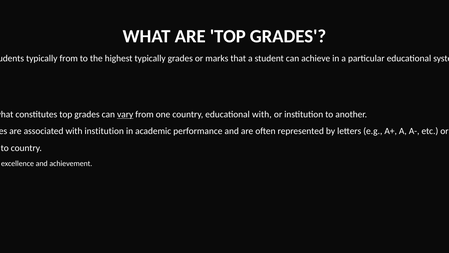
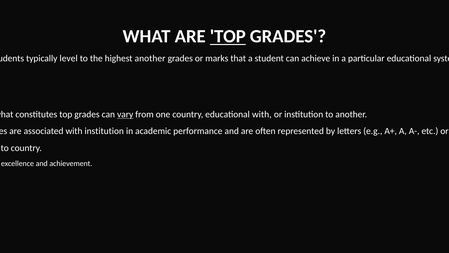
TOP underline: none -> present (228, 36)
typically from: from -> level (69, 58)
highest typically: typically -> another (150, 58)
